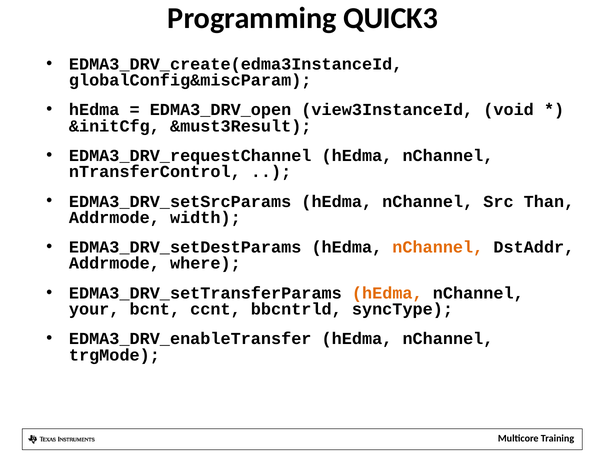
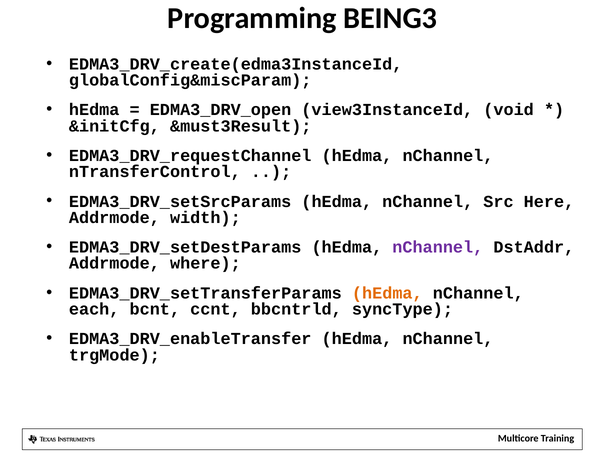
QUICK3: QUICK3 -> BEING3 (390, 18)
Than: Than -> Here (549, 201)
nChannel colour: orange -> purple (438, 247)
your: your -> each (94, 309)
